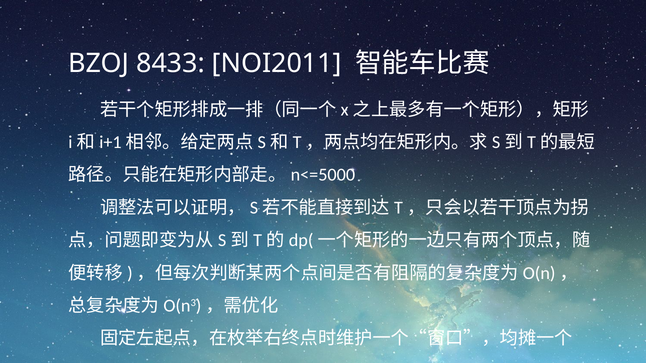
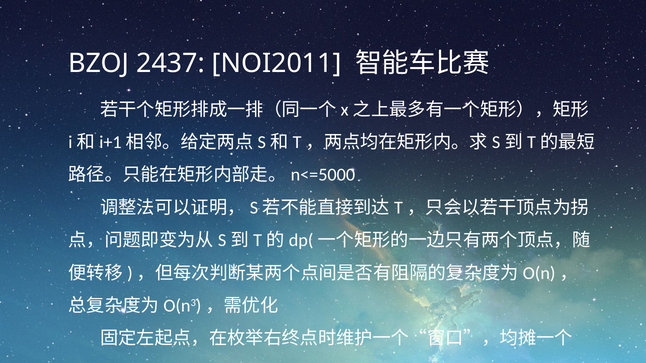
8433: 8433 -> 2437 (171, 64)
